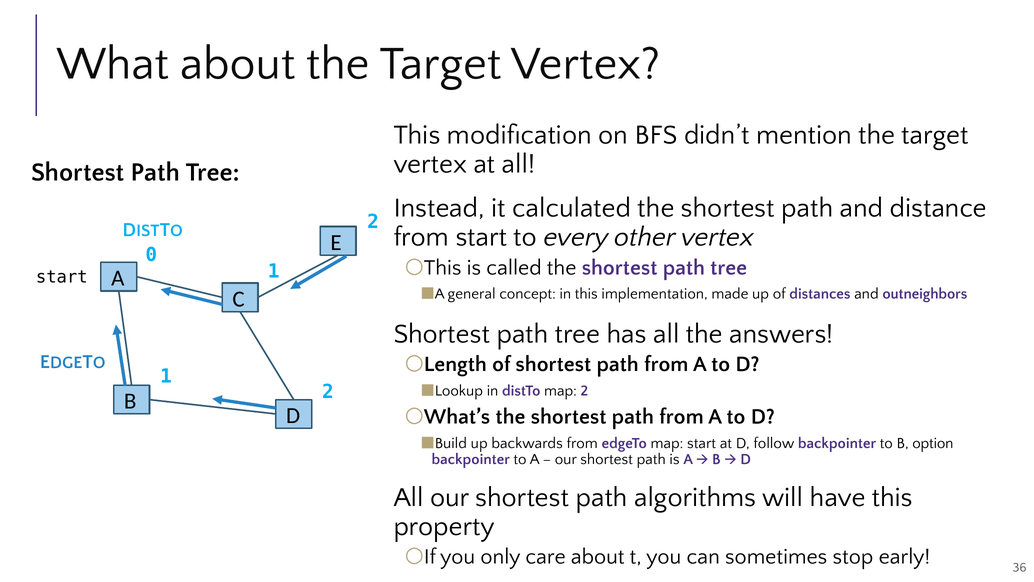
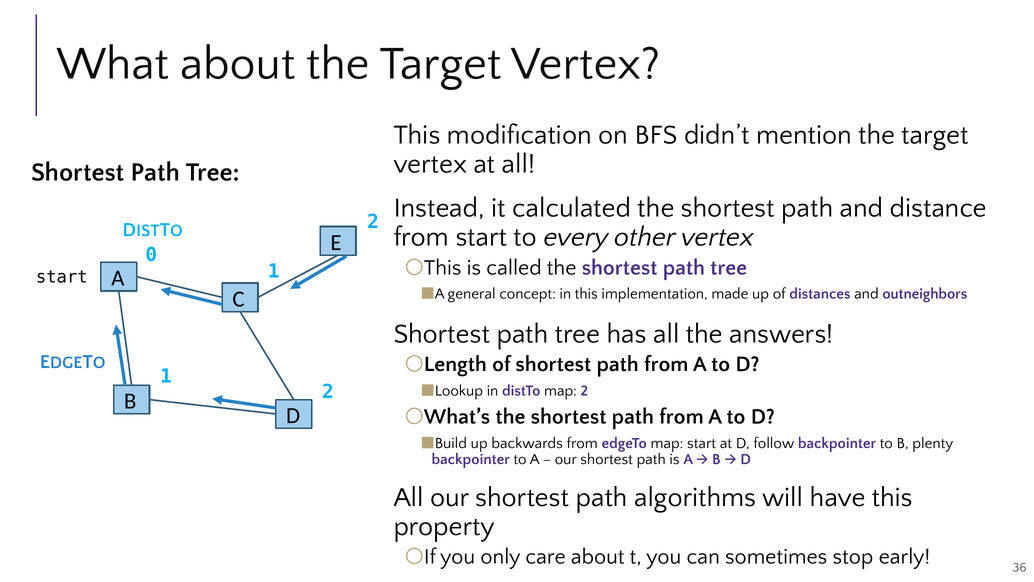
option: option -> plenty (933, 443)
